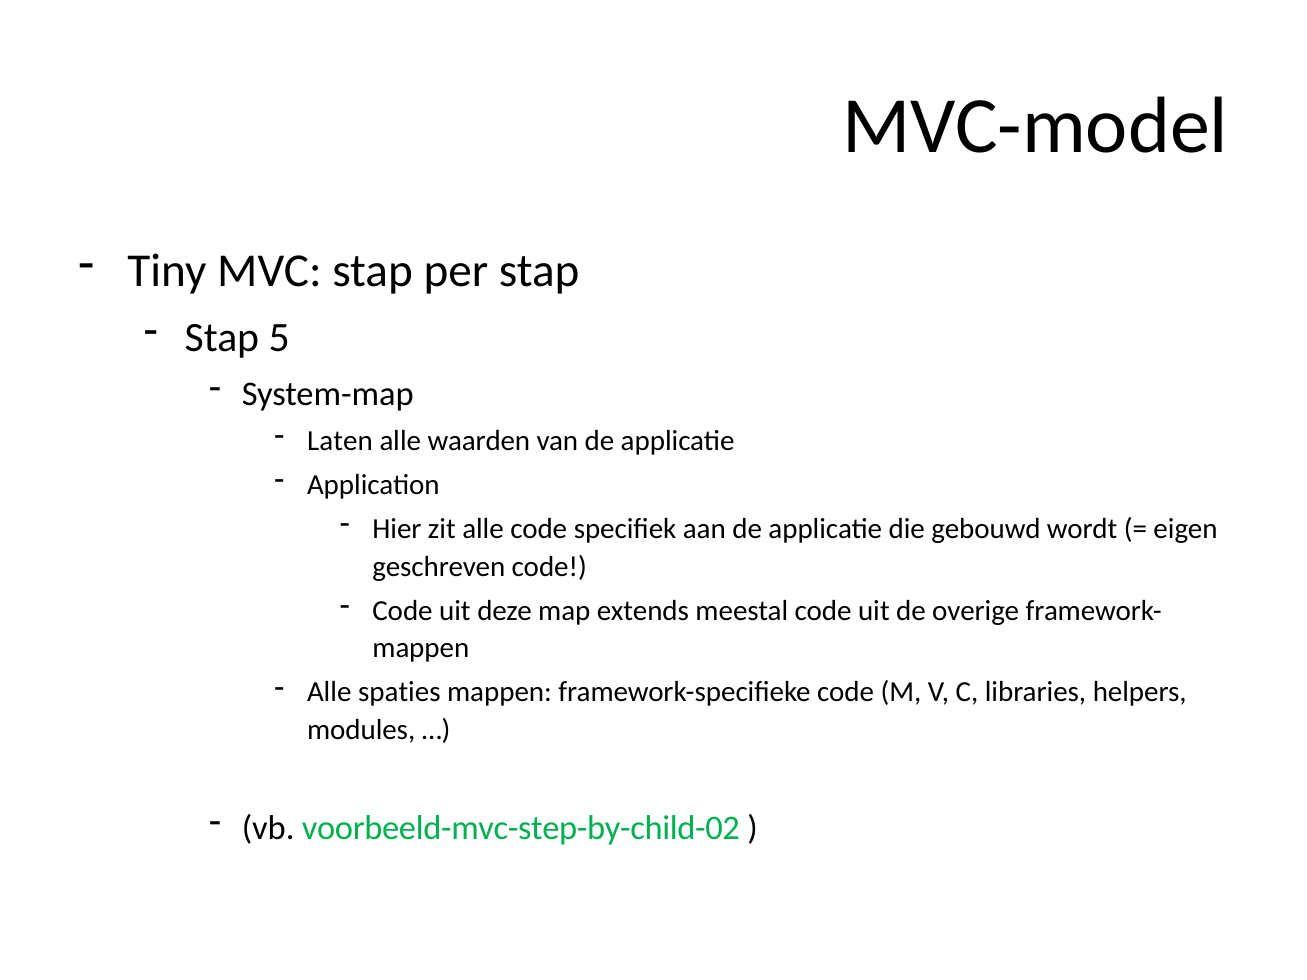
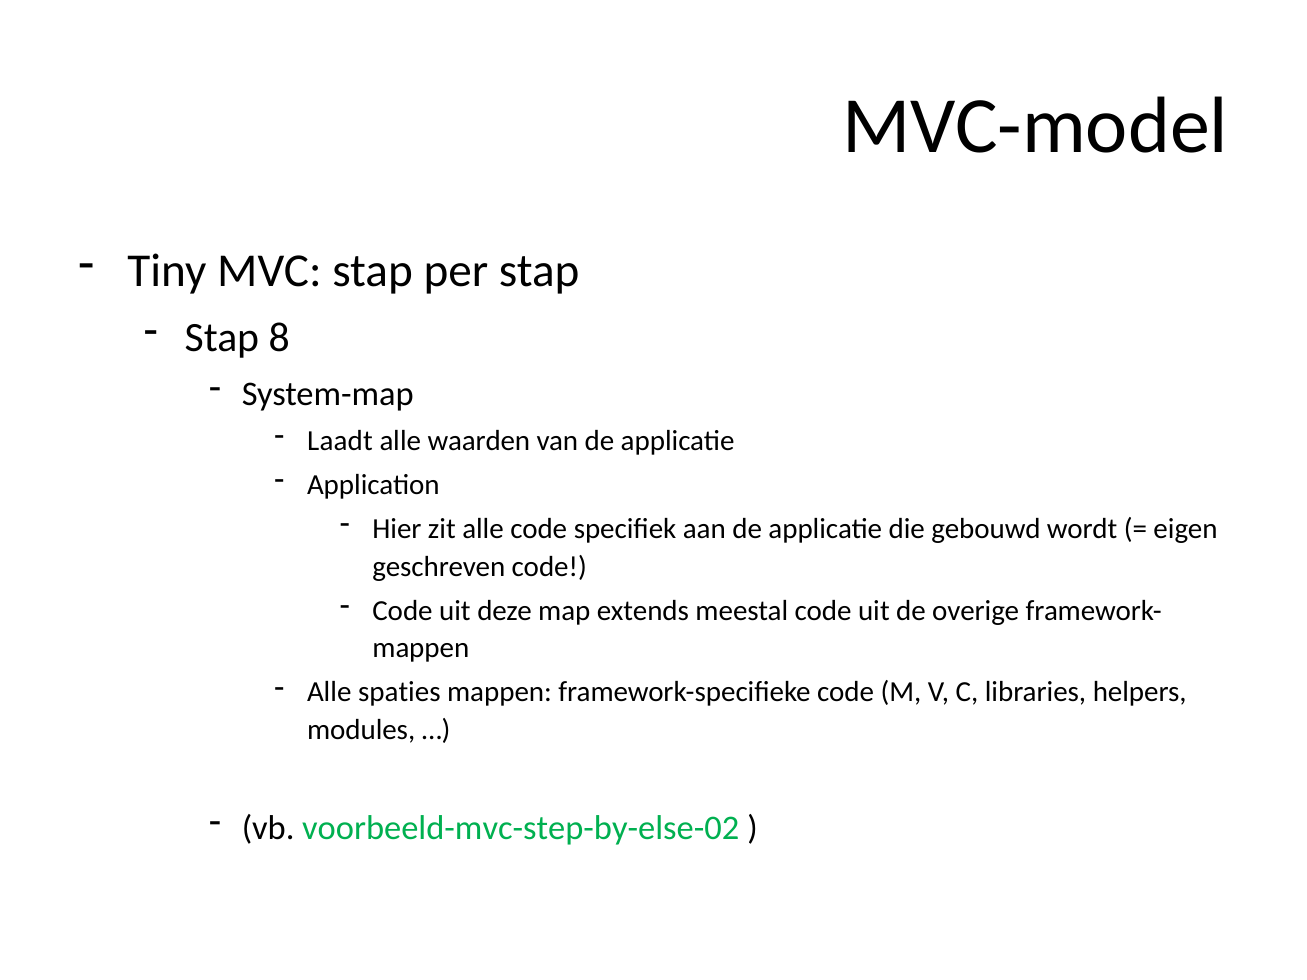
5: 5 -> 8 (279, 337)
Laten: Laten -> Laadt (340, 441)
voorbeeld-mvc-step-by-child-02: voorbeeld-mvc-step-by-child-02 -> voorbeeld-mvc-step-by-else-02 (521, 828)
